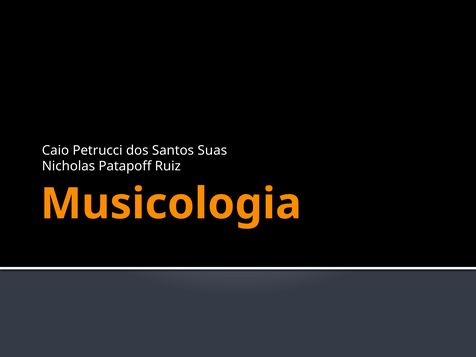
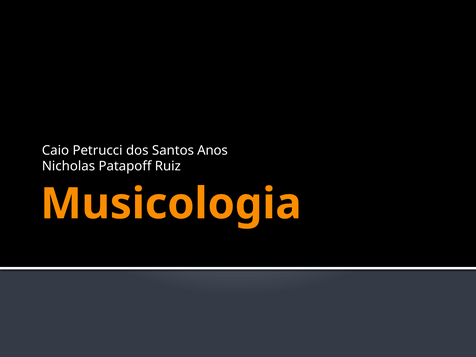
Suas: Suas -> Anos (212, 150)
